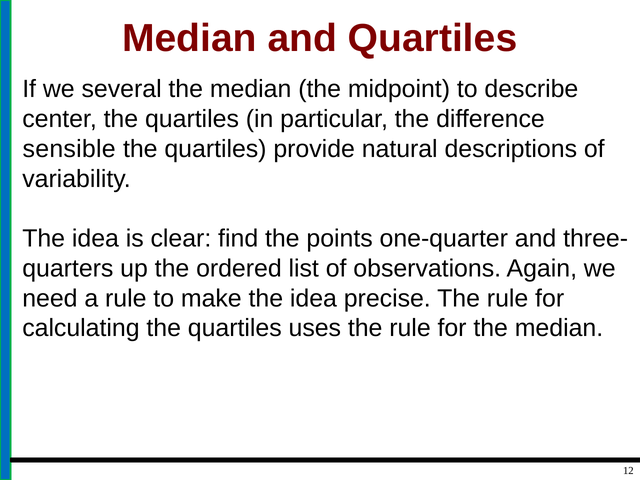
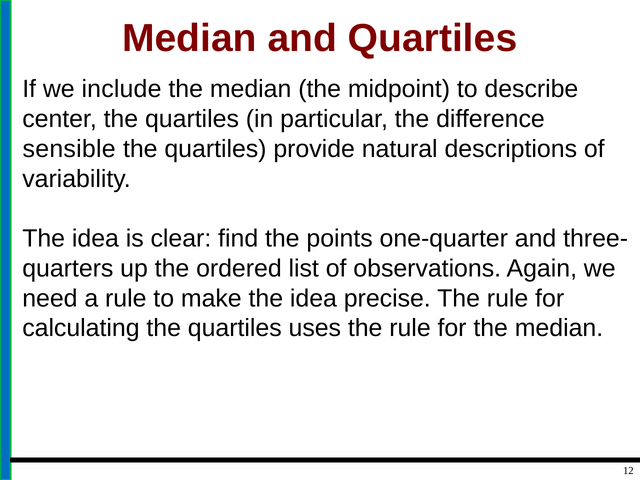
several: several -> include (121, 89)
